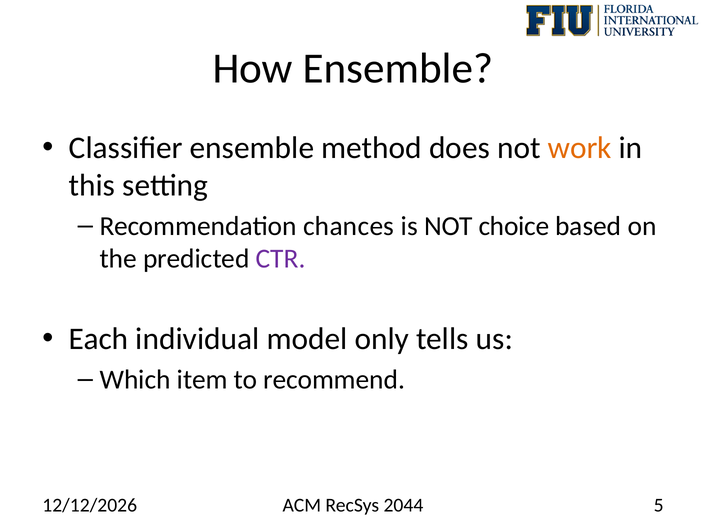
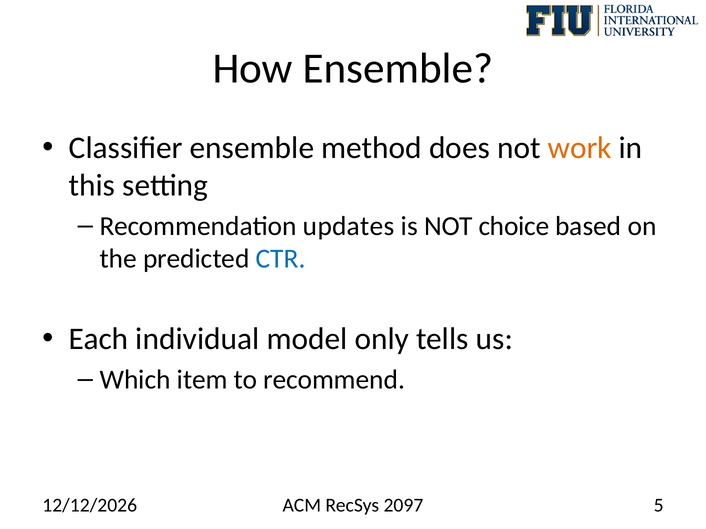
chances: chances -> updates (349, 226)
CTR colour: purple -> blue (281, 259)
2044: 2044 -> 2097 (403, 506)
